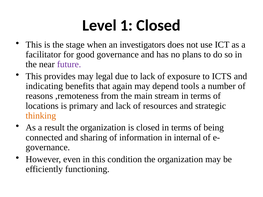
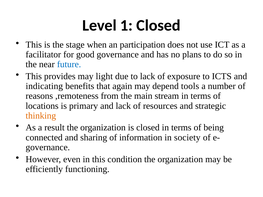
investigators: investigators -> participation (142, 45)
future colour: purple -> blue (69, 64)
legal: legal -> light (104, 76)
internal: internal -> society (187, 138)
